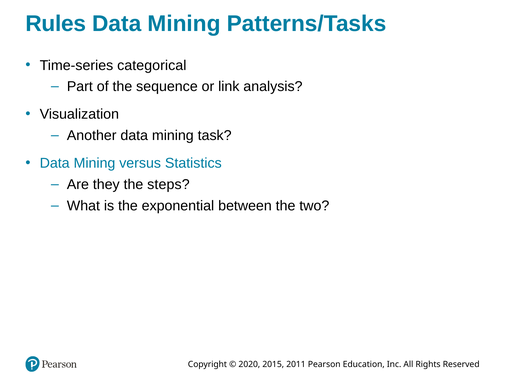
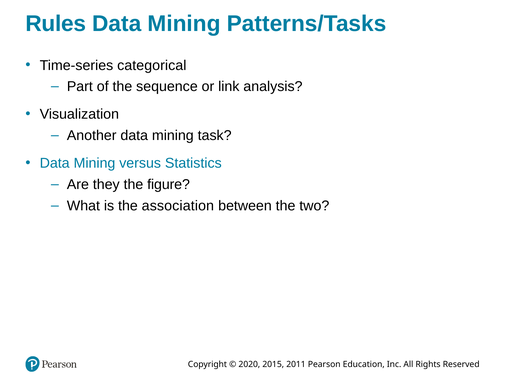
steps: steps -> figure (169, 184)
exponential: exponential -> association (178, 206)
